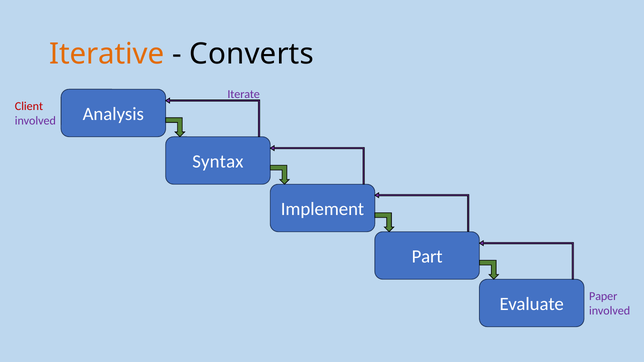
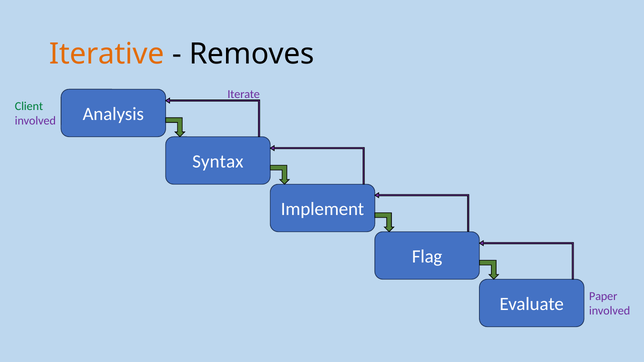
Converts: Converts -> Removes (252, 54)
Client colour: red -> green (29, 106)
Part: Part -> Flag (427, 257)
